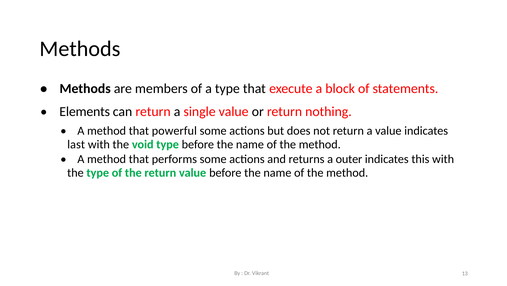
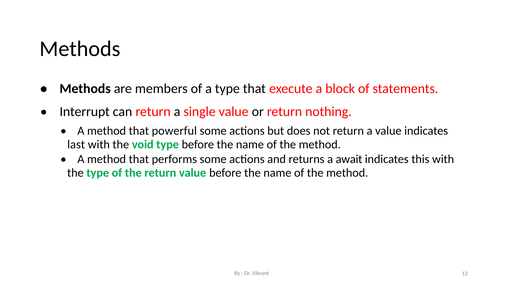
Elements: Elements -> Interrupt (85, 112)
outer: outer -> await (349, 159)
